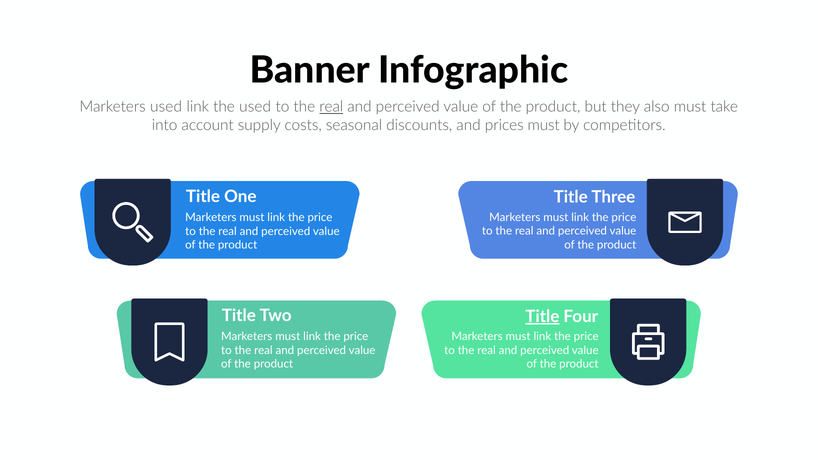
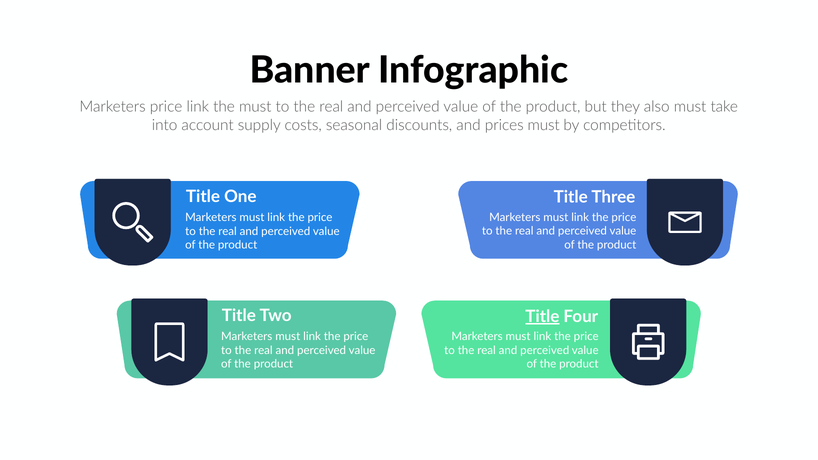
Marketers used: used -> price (166, 107)
the used: used -> must (255, 107)
real underline: present -> none (331, 107)
